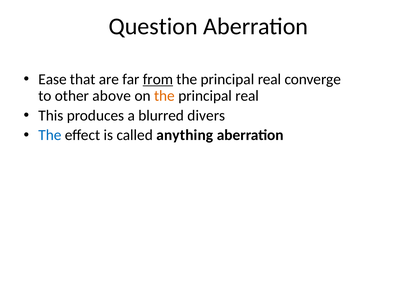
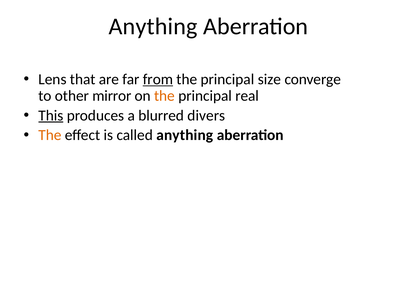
Question: Question -> Anything (153, 26)
Ease: Ease -> Lens (52, 79)
real: real -> size (269, 79)
above: above -> mirror (112, 96)
This underline: none -> present (51, 115)
The colour: blue -> orange (50, 135)
